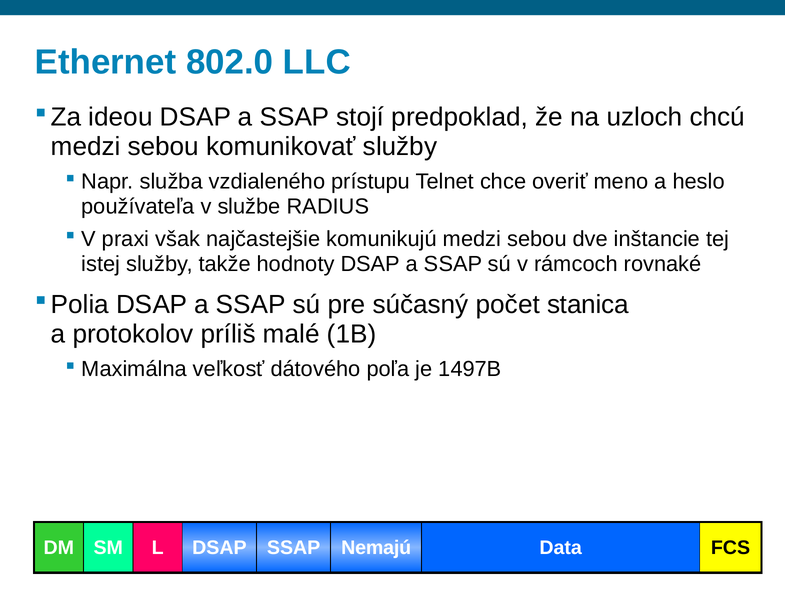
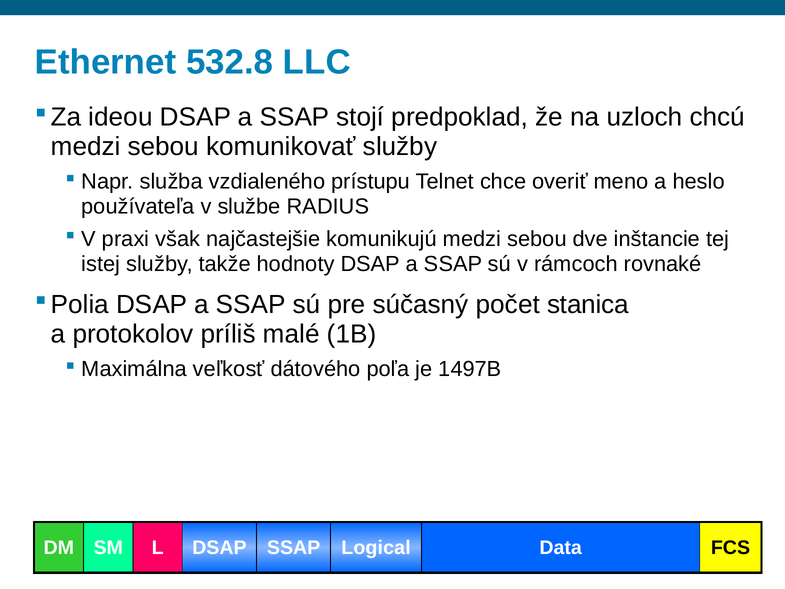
802.0: 802.0 -> 532.8 (230, 62)
Nemajú: Nemajú -> Logical (376, 547)
